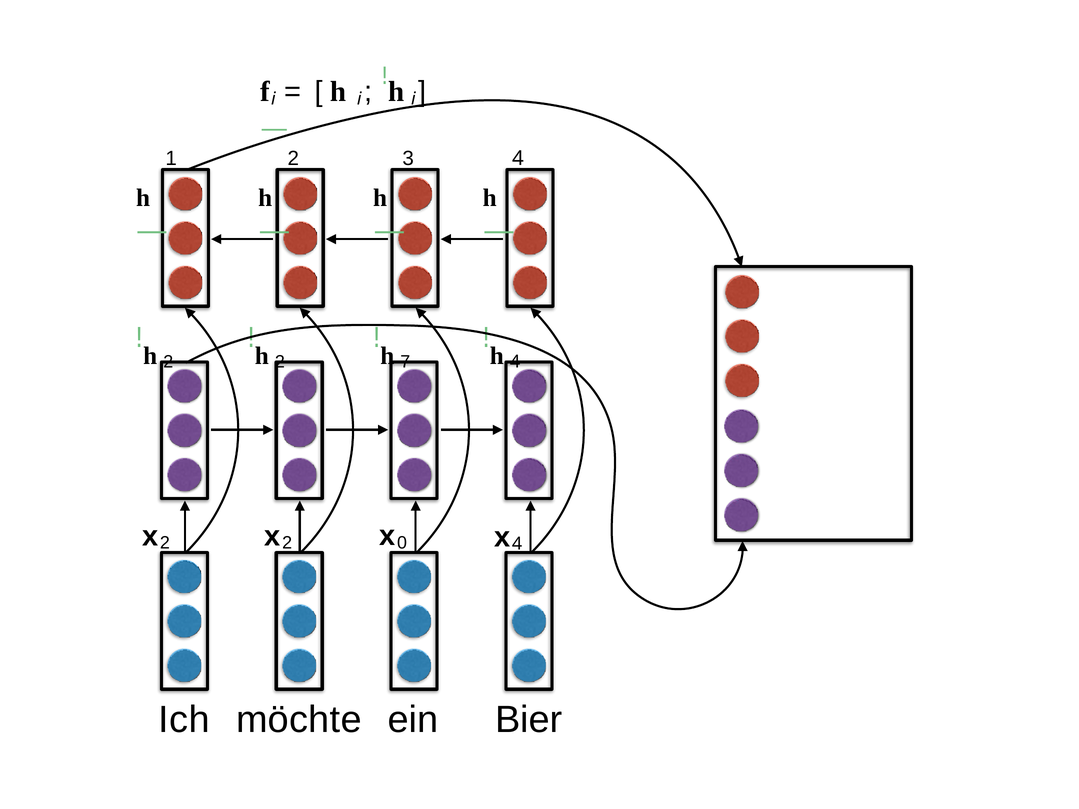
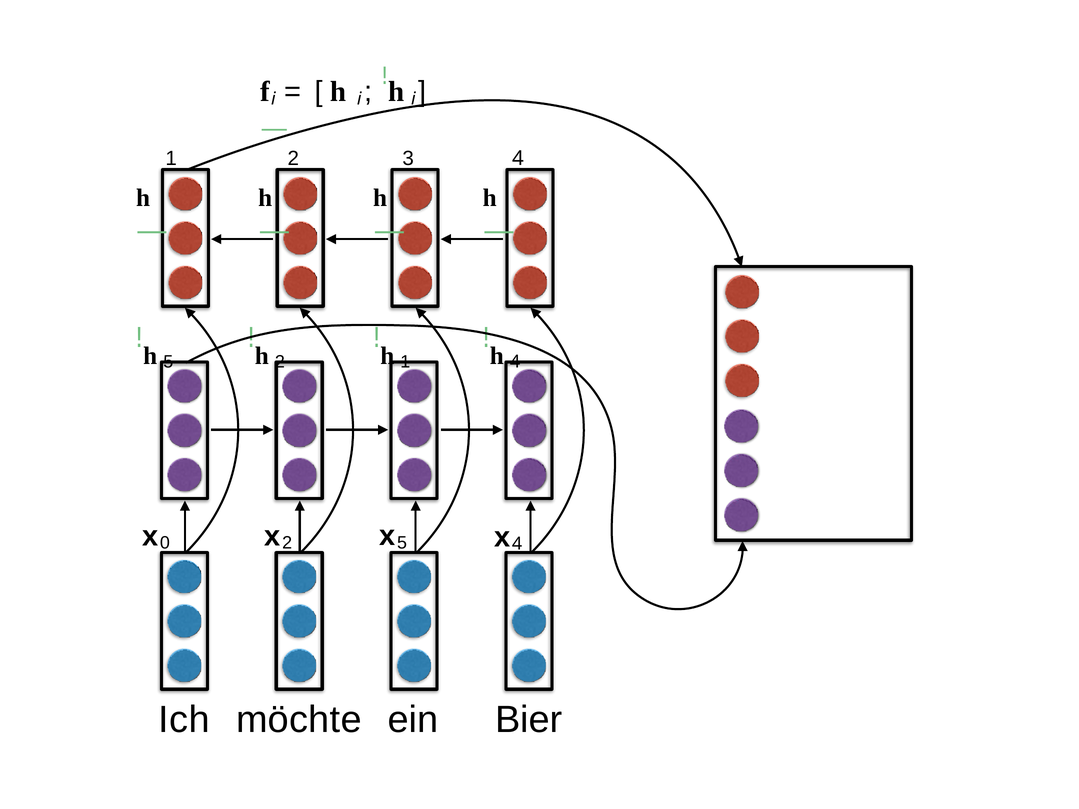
2: 2 -> 5 (168, 362)
7: 7 -> 1 (405, 362)
2: 2 -> 0 (165, 543)
0: 0 -> 5 (402, 543)
